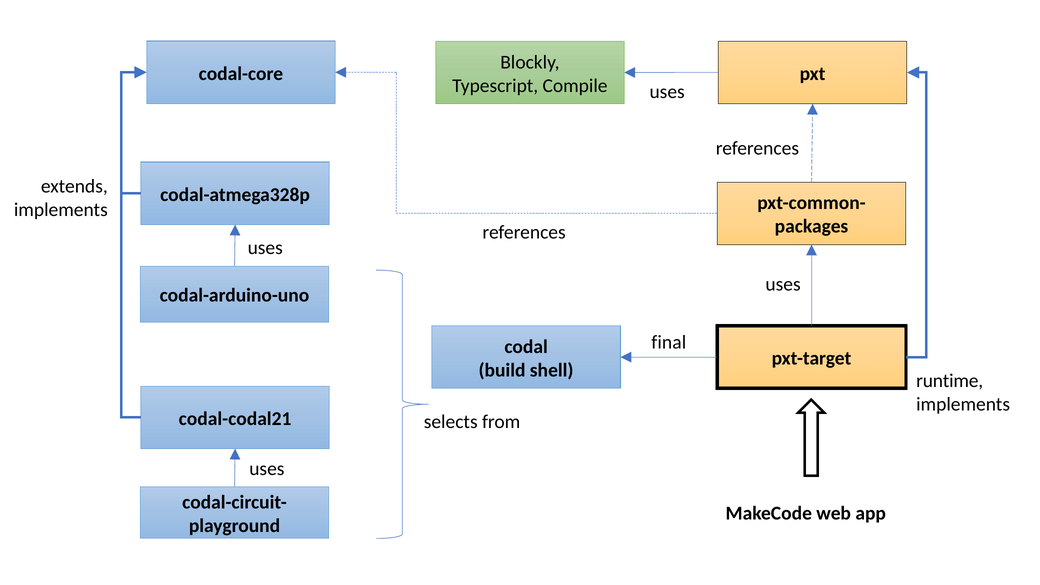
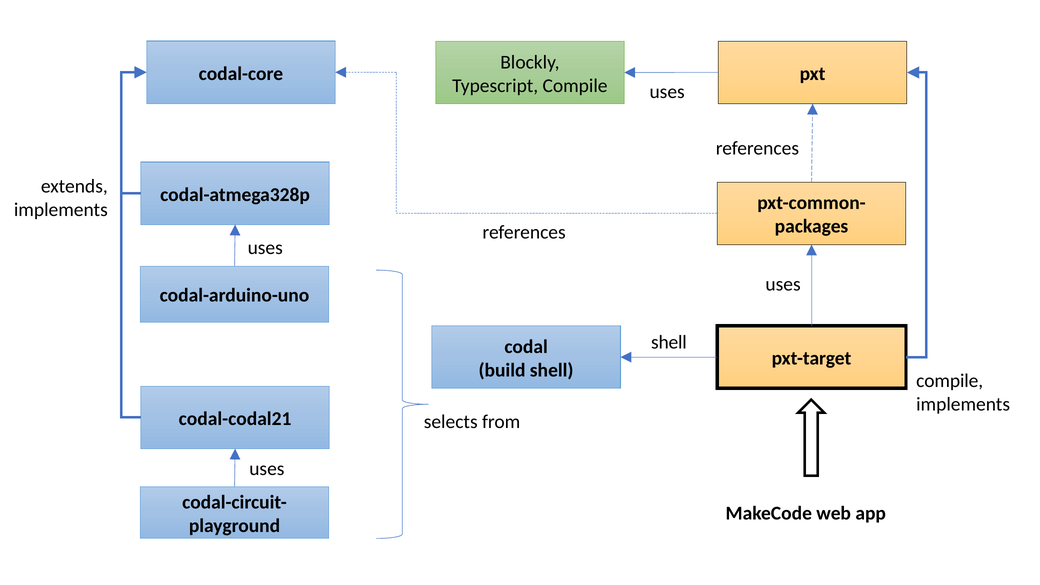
final: final -> shell (669, 343)
runtime: runtime -> compile (950, 381)
